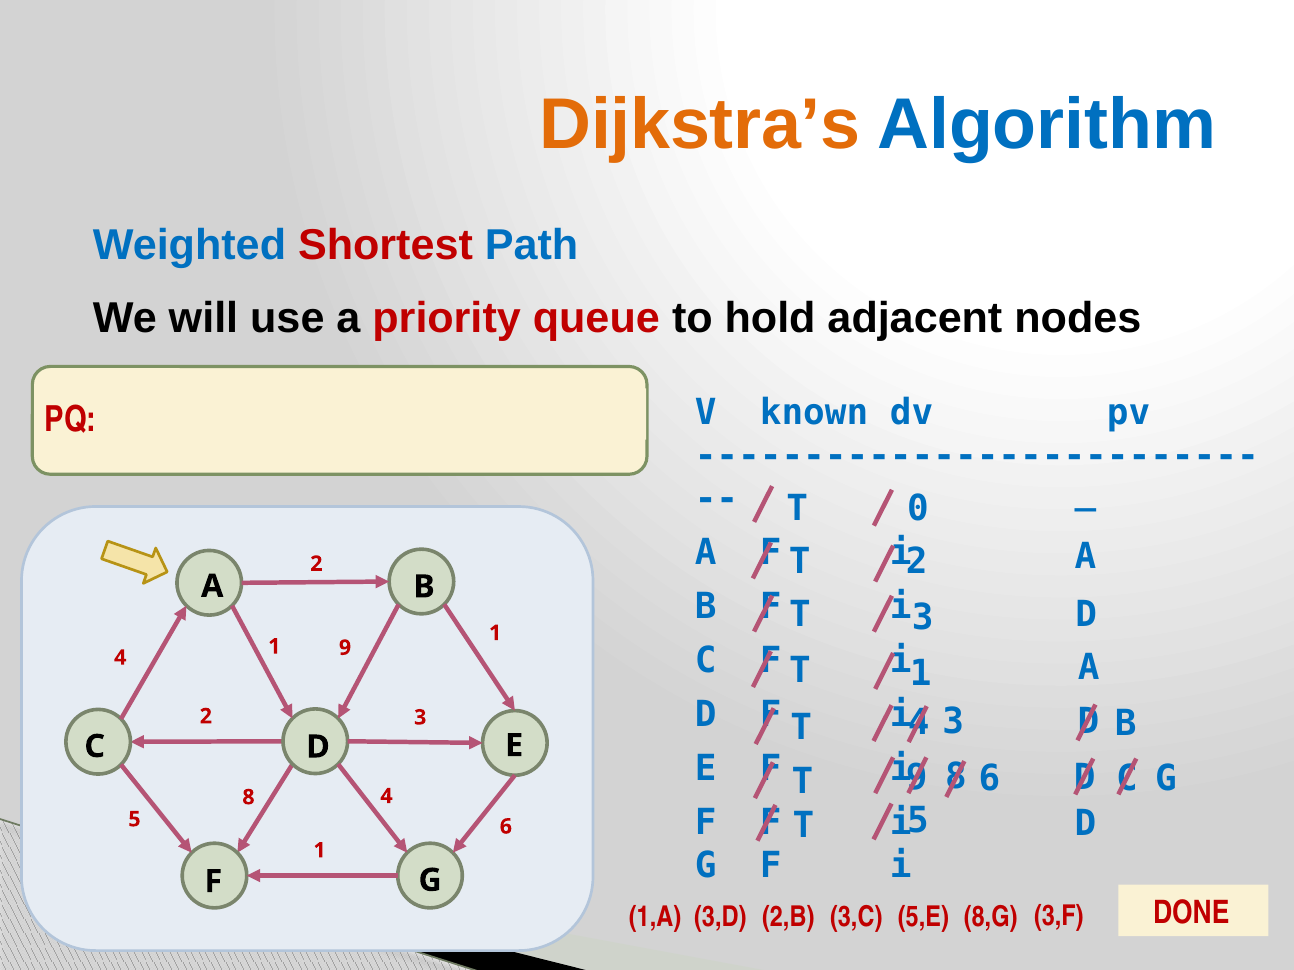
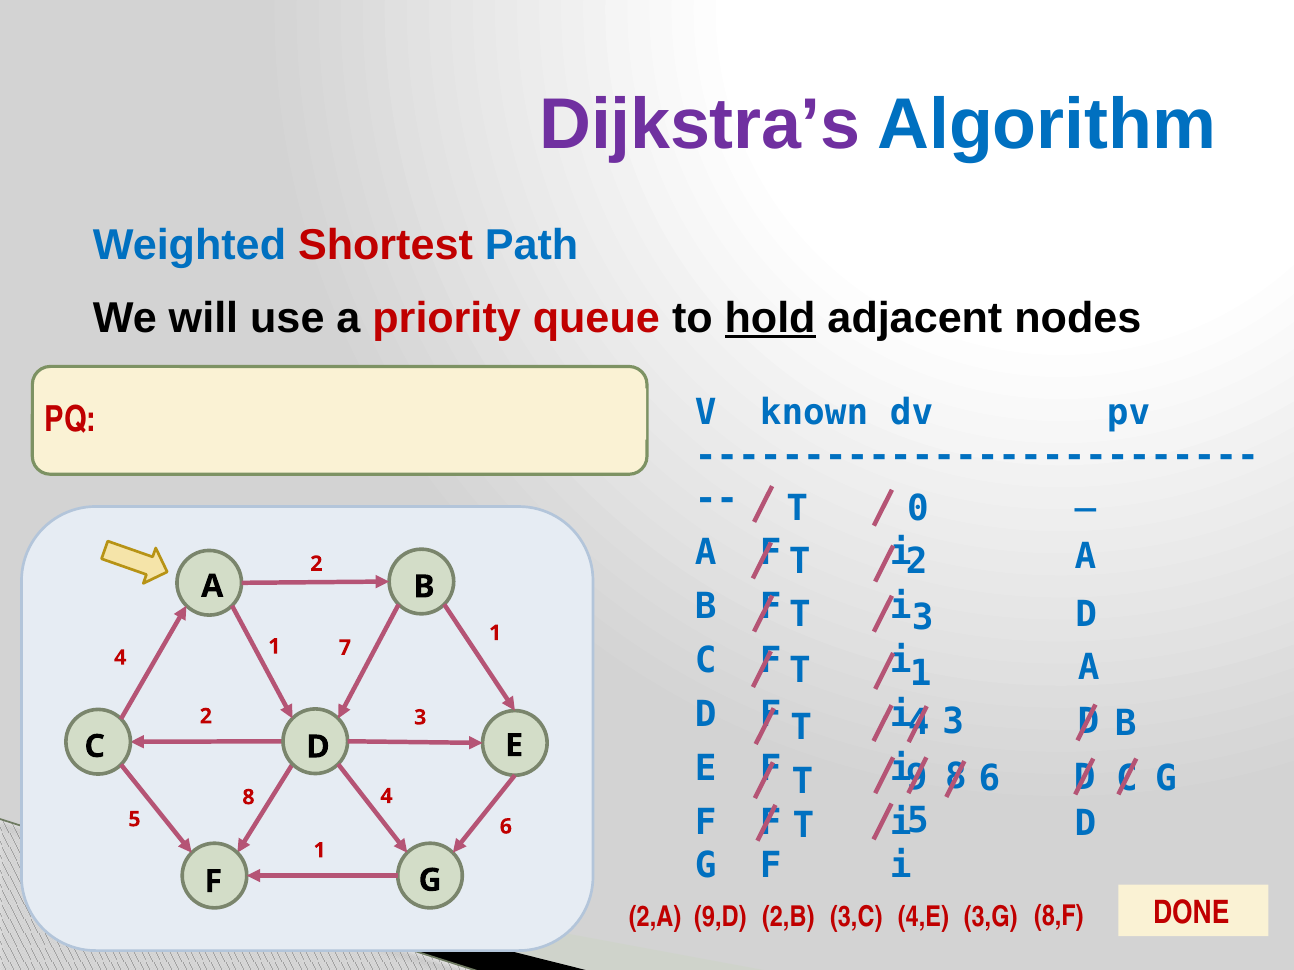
Dijkstra’s colour: orange -> purple (700, 125)
hold underline: none -> present (770, 318)
1 9: 9 -> 7 (345, 648)
3,F: 3,F -> 8,F (1059, 916)
8,G: 8,G -> 3,G (991, 917)
3,D: 3,D -> 9,D (720, 917)
5,E: 5,E -> 4,E (923, 917)
1,A: 1,A -> 2,A (655, 918)
